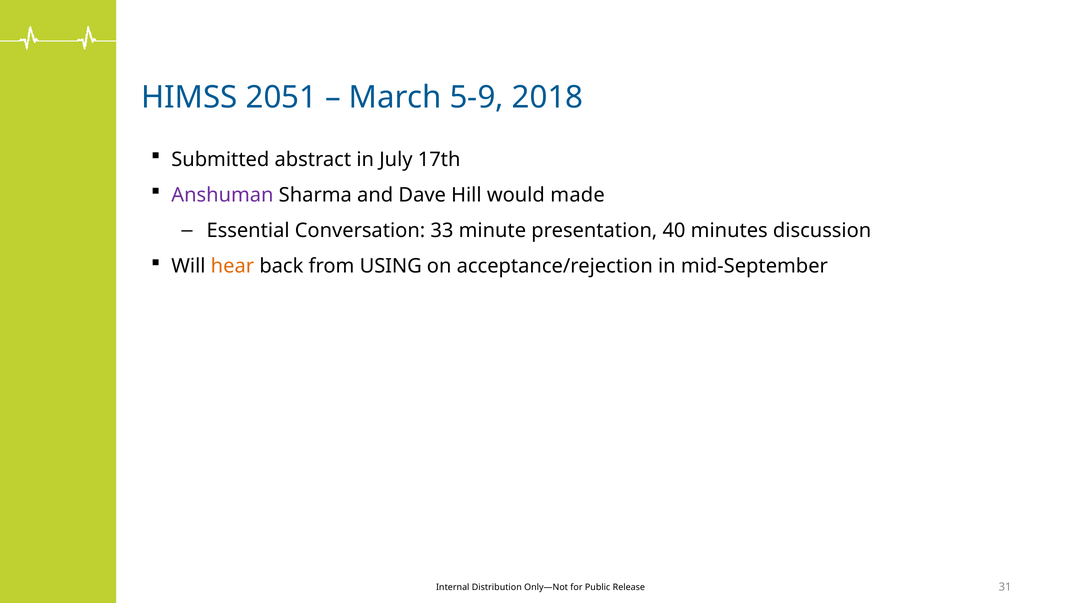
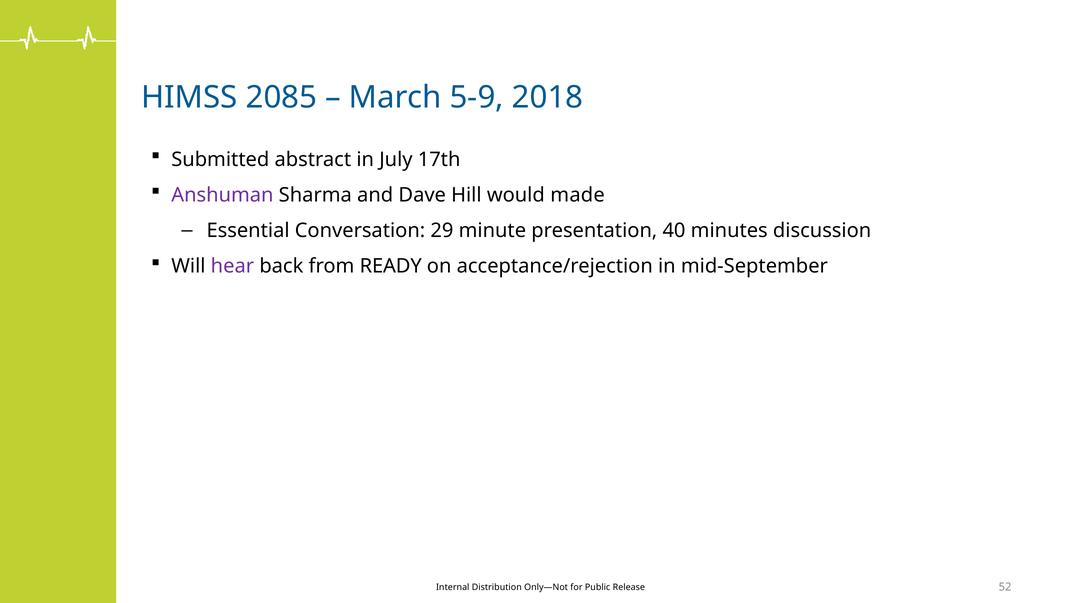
2051: 2051 -> 2085 (281, 97)
33: 33 -> 29 (442, 231)
hear colour: orange -> purple (232, 267)
USING: USING -> READY (391, 267)
31: 31 -> 52 (1005, 587)
